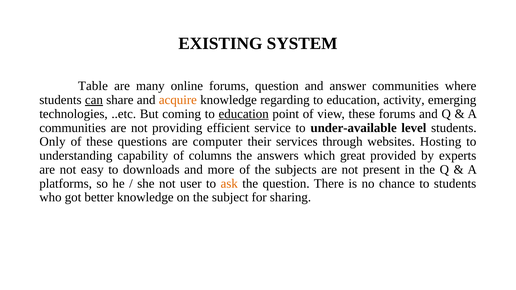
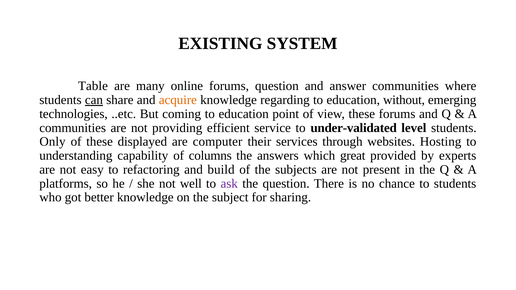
activity: activity -> without (404, 100)
education underline: present -> none (244, 114)
under-available: under-available -> under-validated (354, 128)
questions: questions -> displayed (142, 142)
downloads: downloads -> refactoring (151, 170)
more: more -> build (221, 170)
user: user -> well (191, 184)
ask colour: orange -> purple (229, 184)
